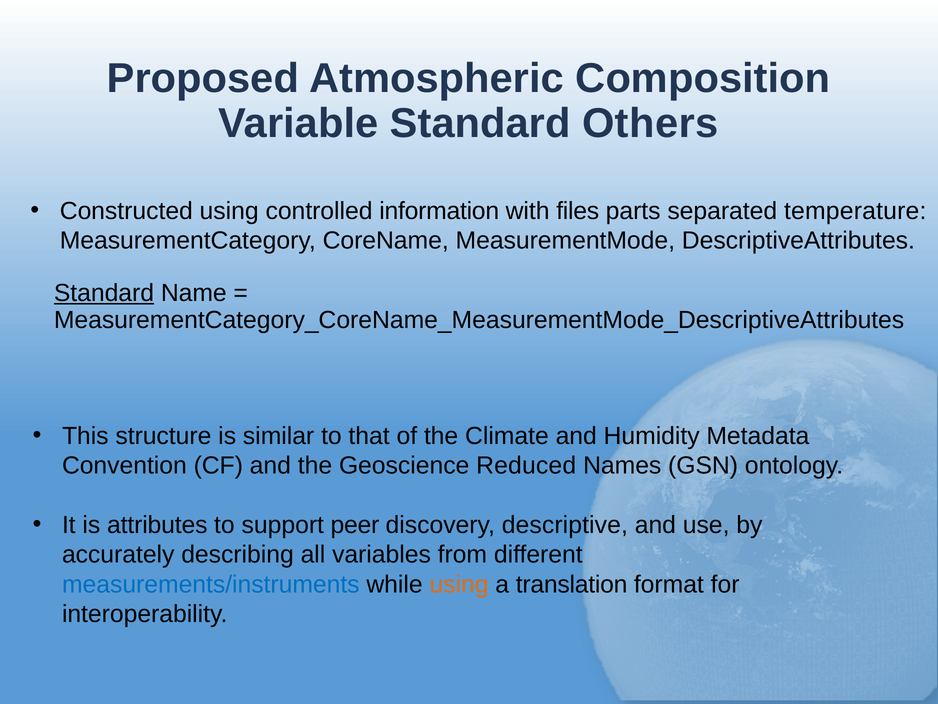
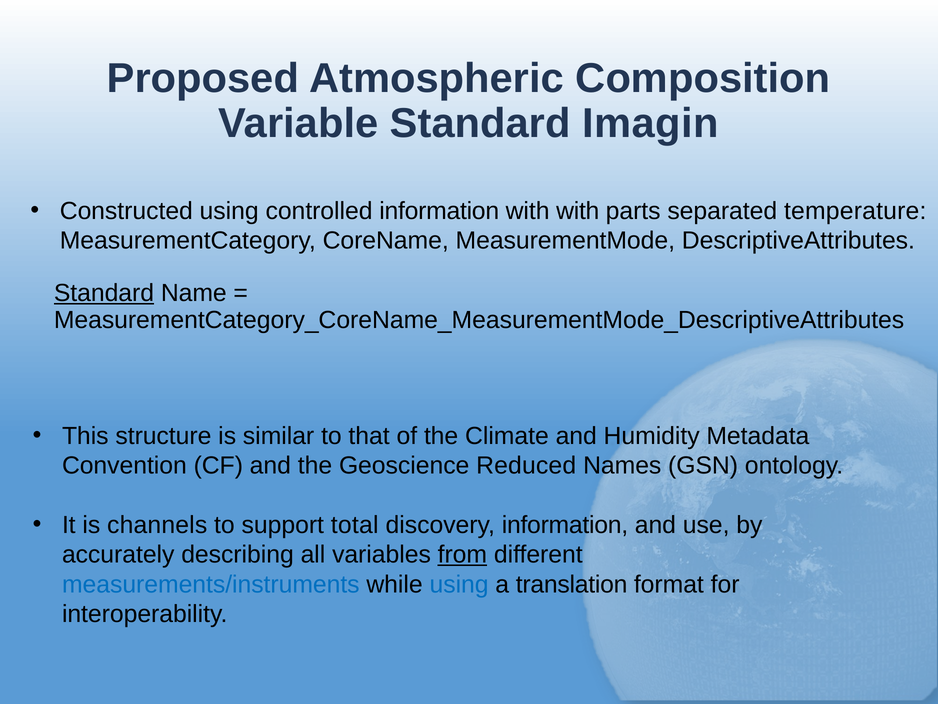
Others: Others -> Imagin (650, 123)
with files: files -> with (578, 211)
attributes: attributes -> channels (157, 525)
peer: peer -> total (355, 525)
discovery descriptive: descriptive -> information (565, 525)
from underline: none -> present (462, 554)
using colour: orange -> blue (459, 584)
